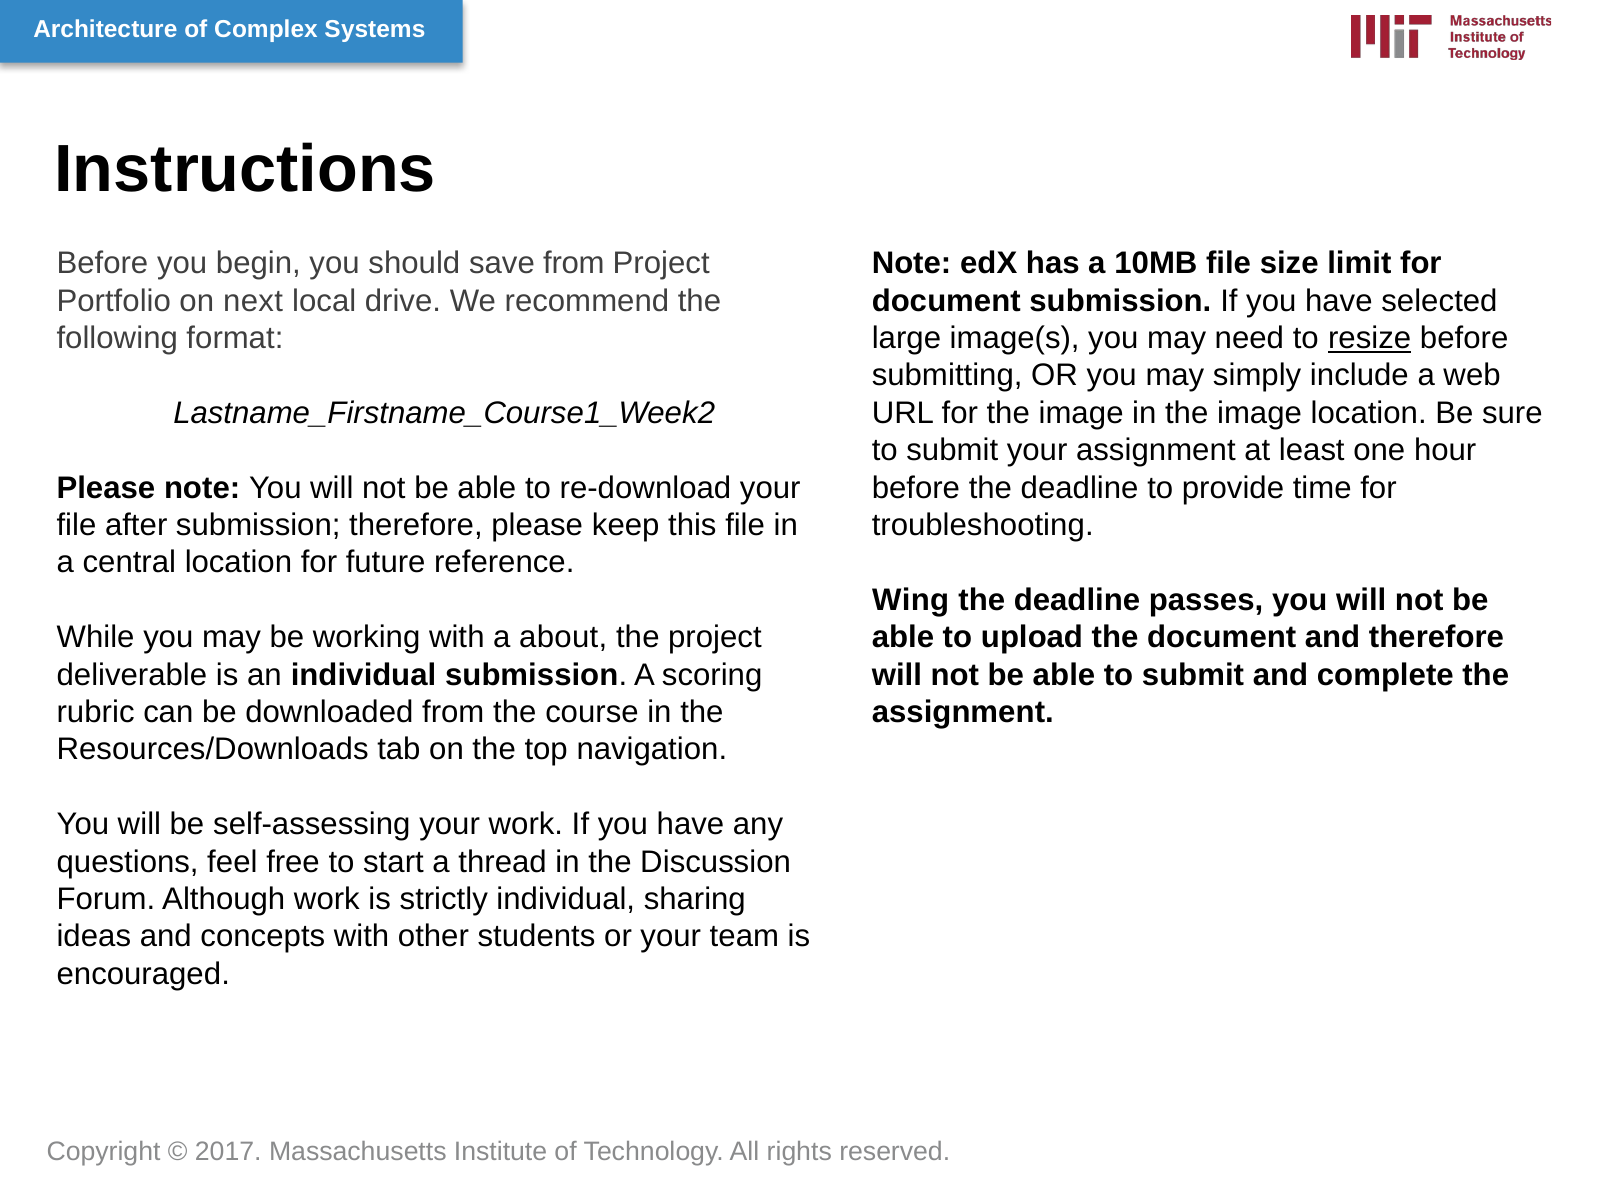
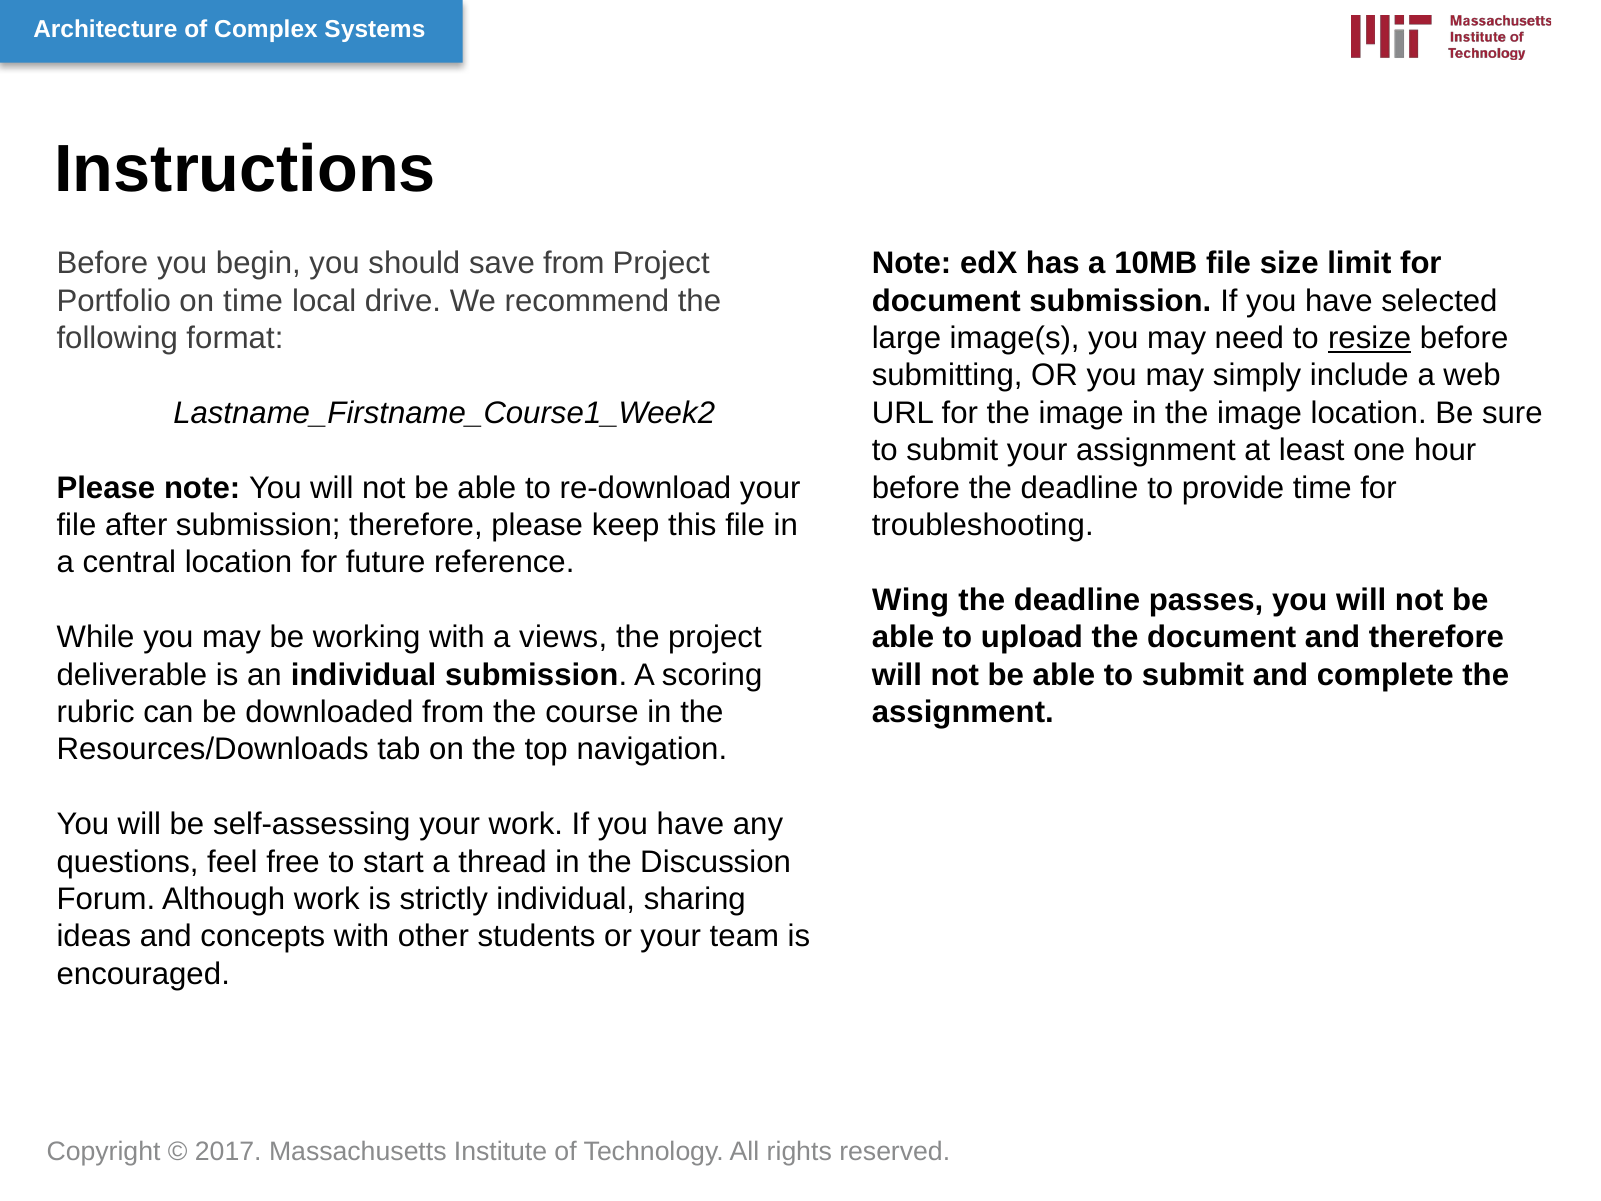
on next: next -> time (253, 301)
about: about -> views (563, 637)
